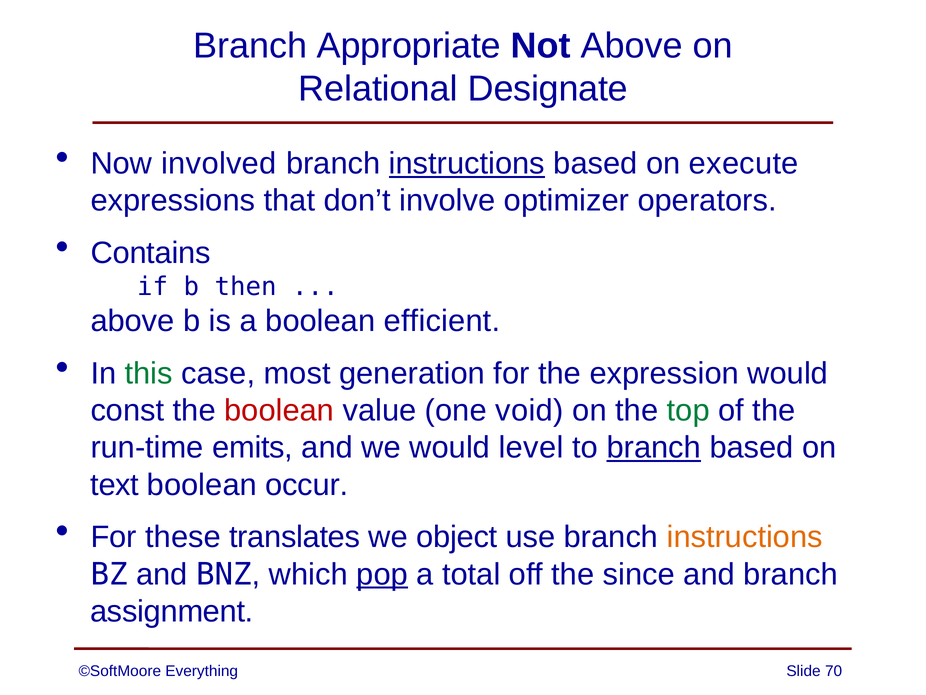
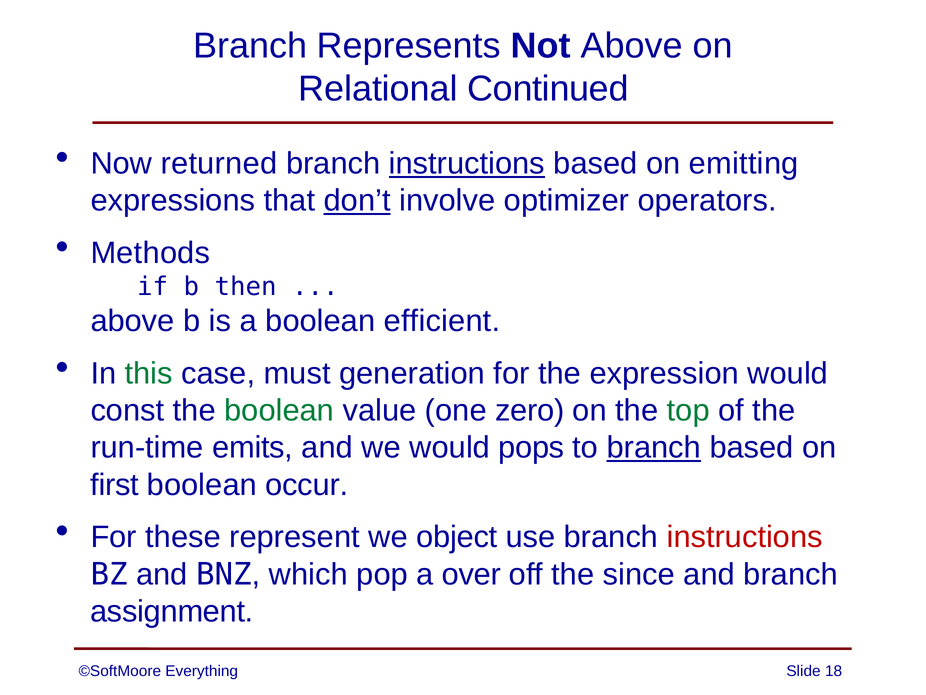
Appropriate: Appropriate -> Represents (409, 46)
Designate: Designate -> Continued (548, 89)
involved: involved -> returned (219, 163)
execute: execute -> emitting (744, 163)
don’t underline: none -> present (357, 200)
Contains: Contains -> Methods (150, 253)
most: most -> must (297, 373)
boolean colour: red -> green (279, 410)
void: void -> zero (530, 410)
level: level -> pops (531, 447)
text: text -> first (115, 484)
translates: translates -> represent (295, 537)
instructions colour: orange -> red (745, 537)
pop underline: present -> none (382, 574)
total: total -> over (471, 574)
70: 70 -> 18 (834, 671)
